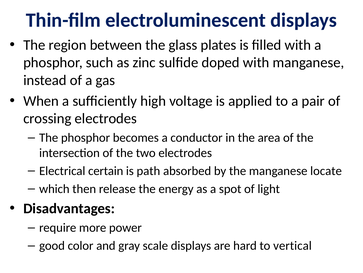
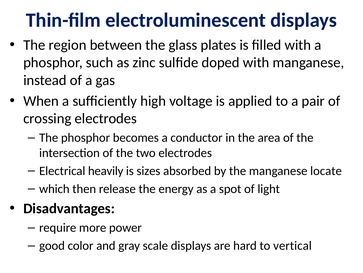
certain: certain -> heavily (106, 170)
path: path -> sizes (148, 170)
